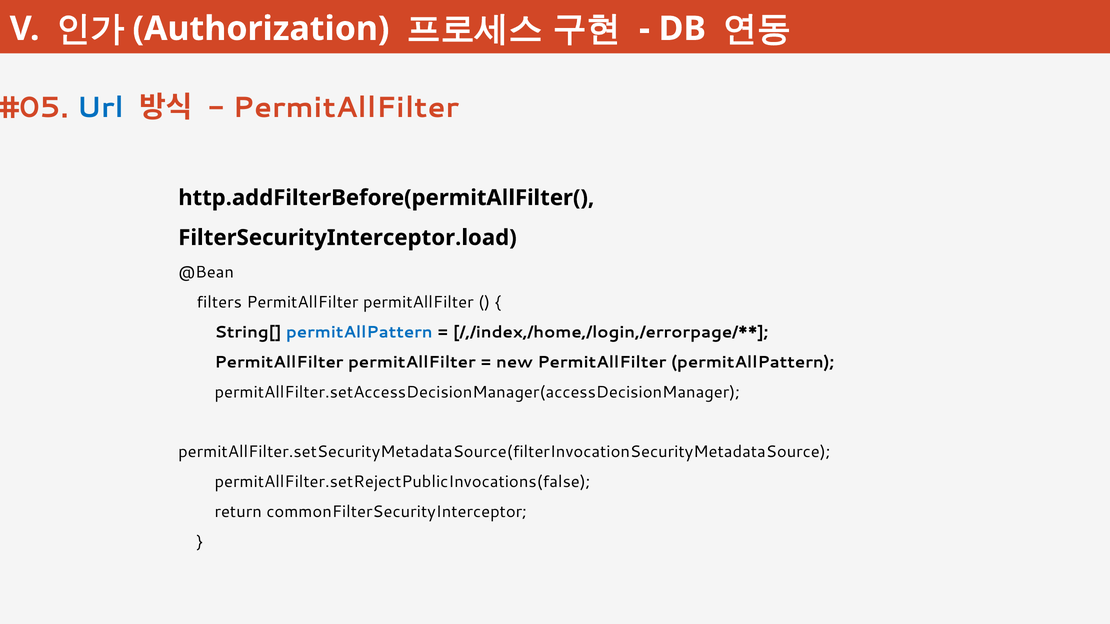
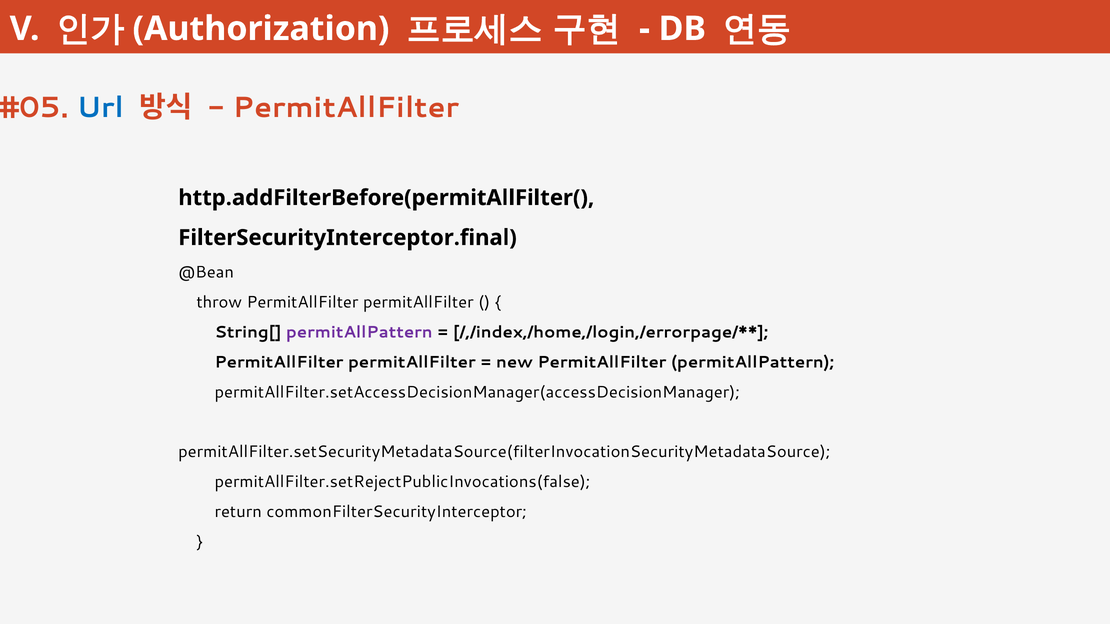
FilterSecurityInterceptor.load: FilterSecurityInterceptor.load -> FilterSecurityInterceptor.final (348, 238)
filters: filters -> throw (219, 302)
permitAllPattern colour: blue -> purple (359, 332)
